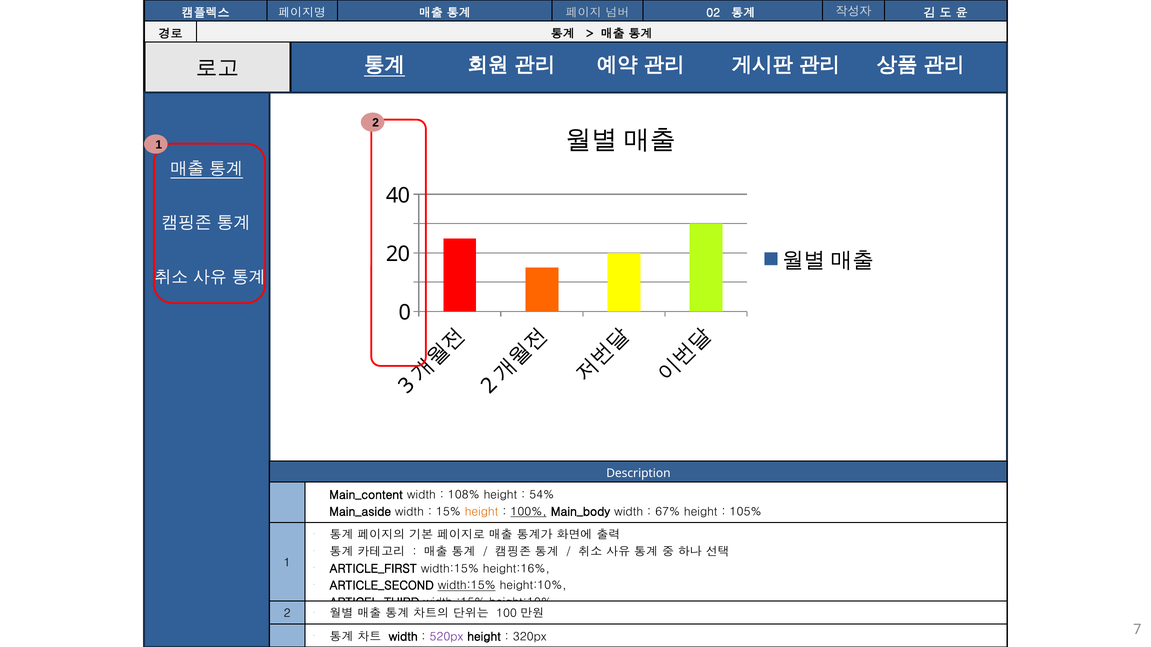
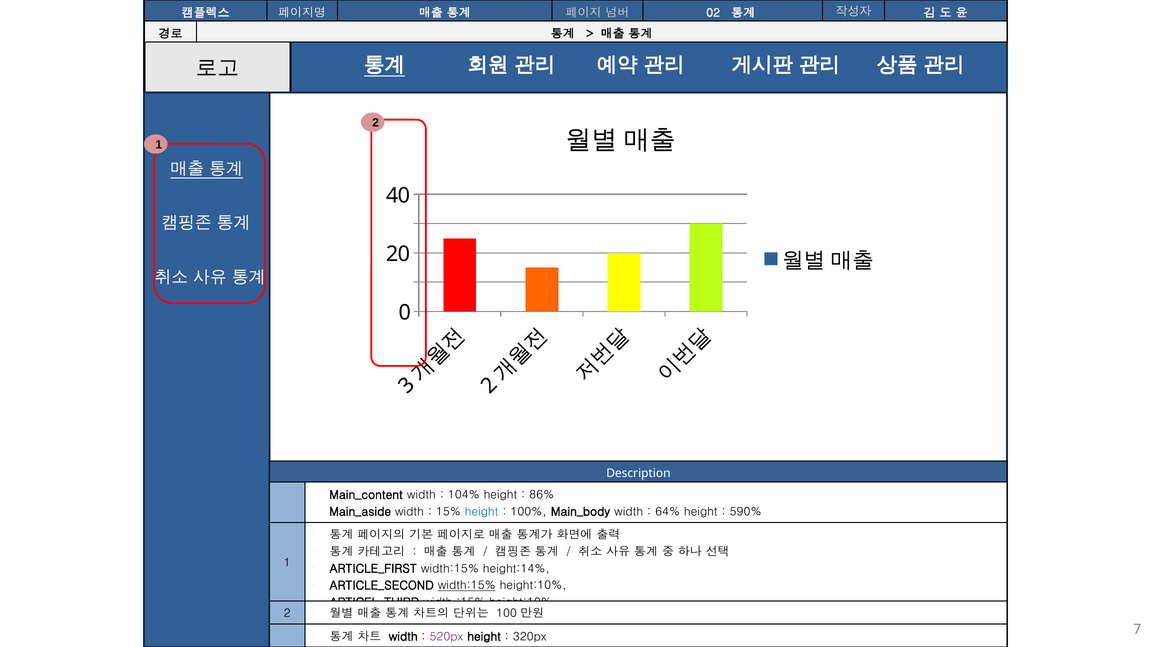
108%: 108% -> 104% (464, 495)
54%: 54% -> 86% (542, 495)
height colour: orange -> blue (482, 512)
100% underline: present -> none (529, 512)
67%: 67% -> 64% (668, 512)
105%: 105% -> 590% (746, 512)
height:16%: height:16% -> height:14% (516, 569)
